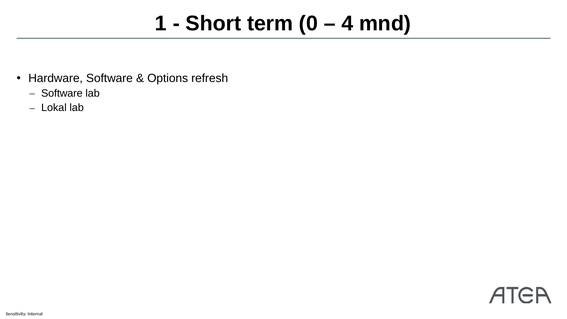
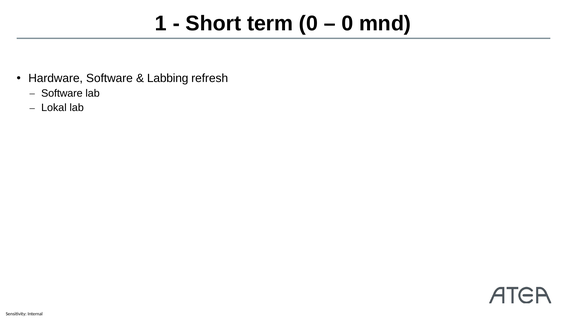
4: 4 -> 0 (347, 23)
Options: Options -> Labbing (168, 78)
